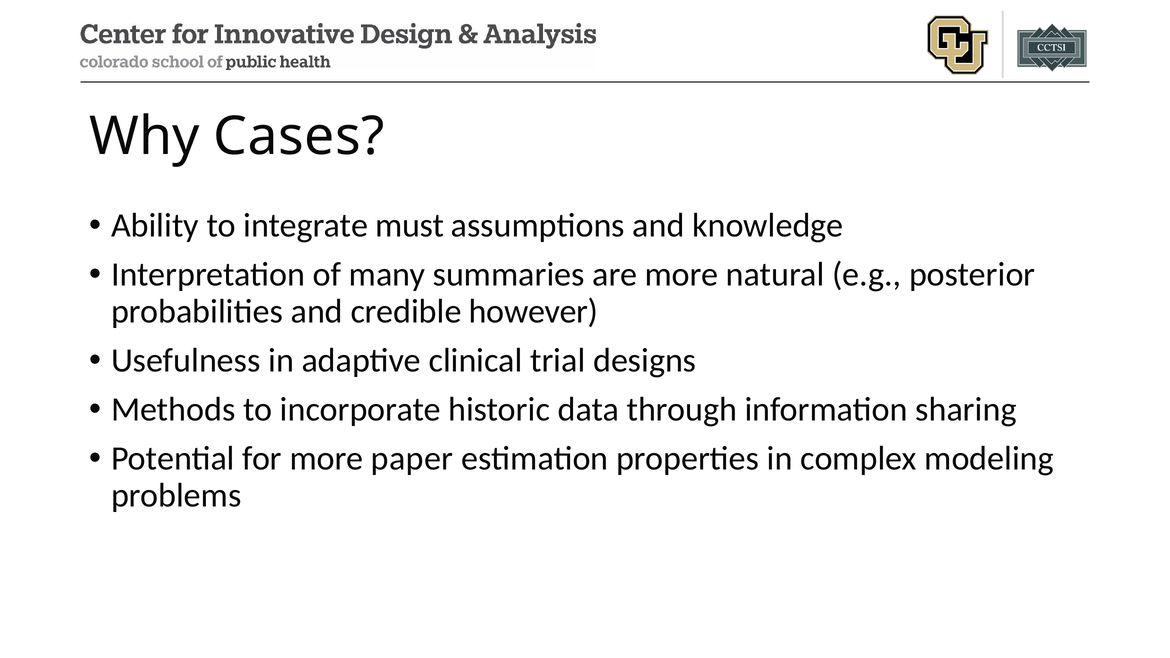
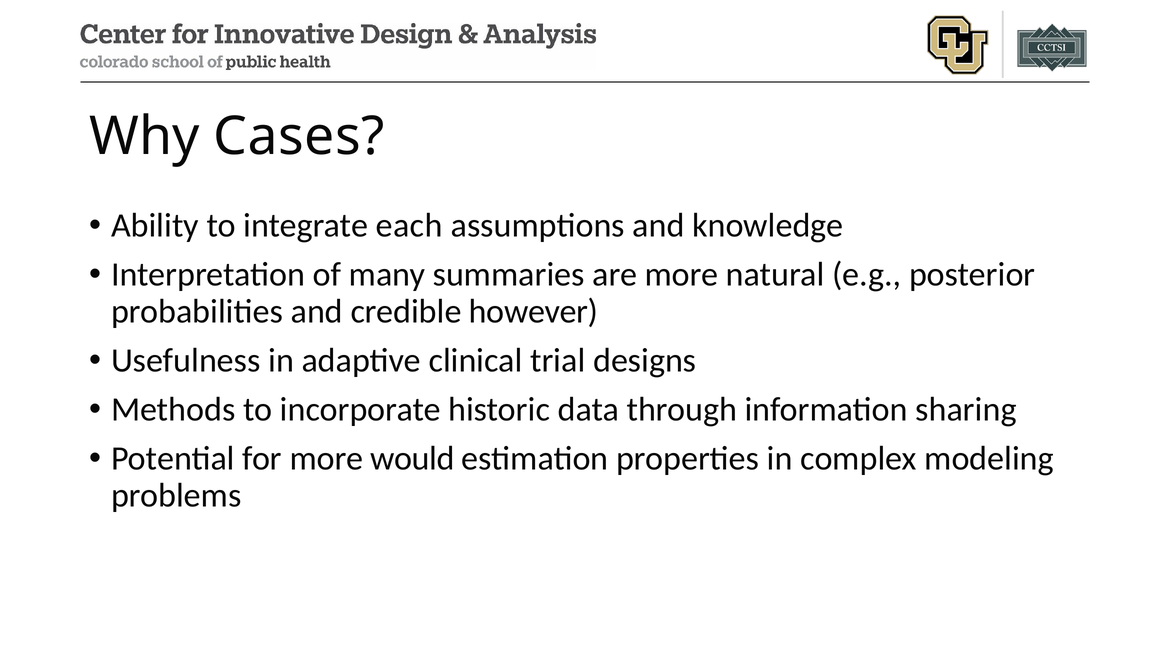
must: must -> each (409, 226)
paper: paper -> would (412, 459)
